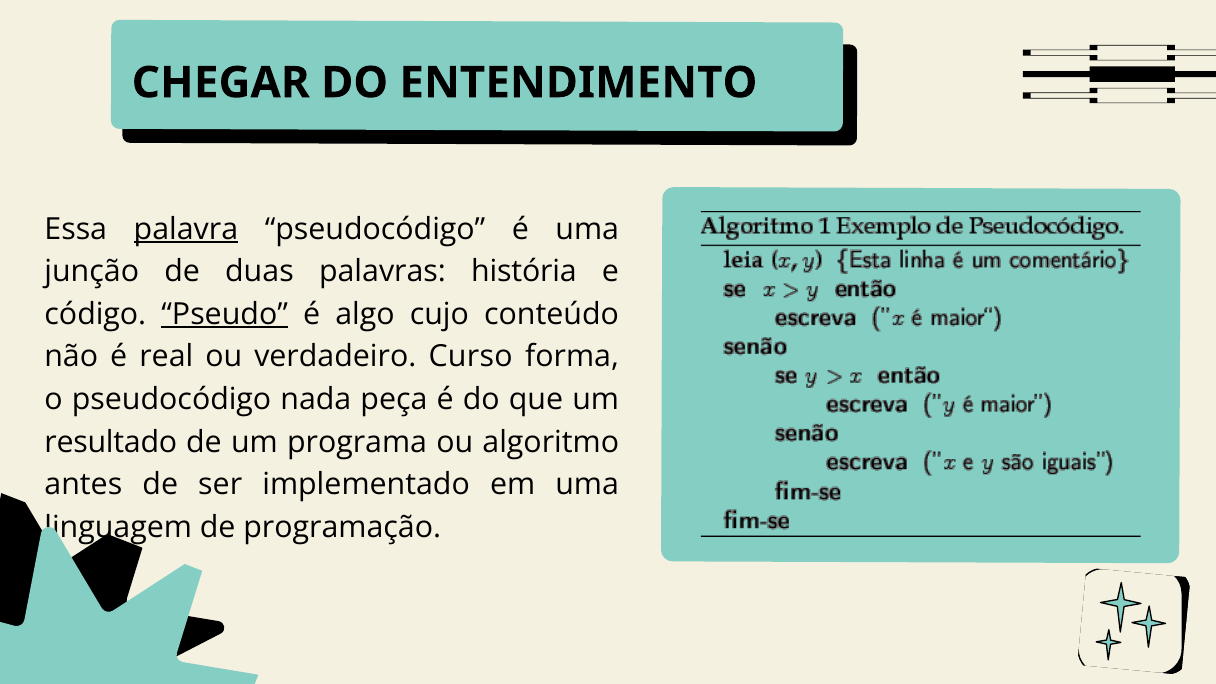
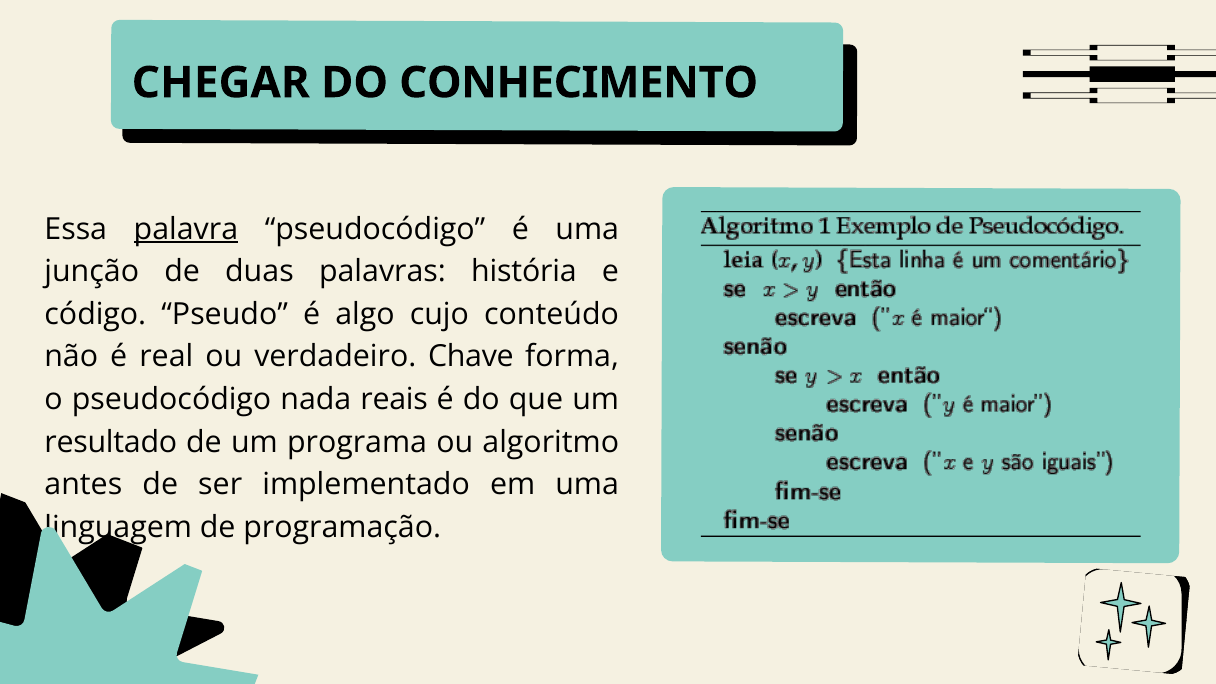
ENTENDIMENTO: ENTENDIMENTO -> CONHECIMENTO (579, 83)
Pseudo underline: present -> none (225, 314)
Curso: Curso -> Chave (471, 357)
peça: peça -> reais (394, 399)
